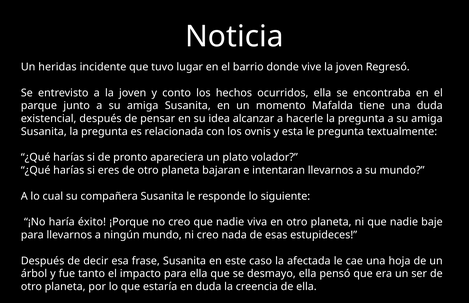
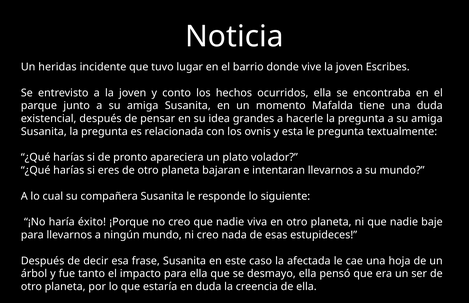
Regresó: Regresó -> Escribes (388, 67)
alcanzar: alcanzar -> grandes (254, 119)
